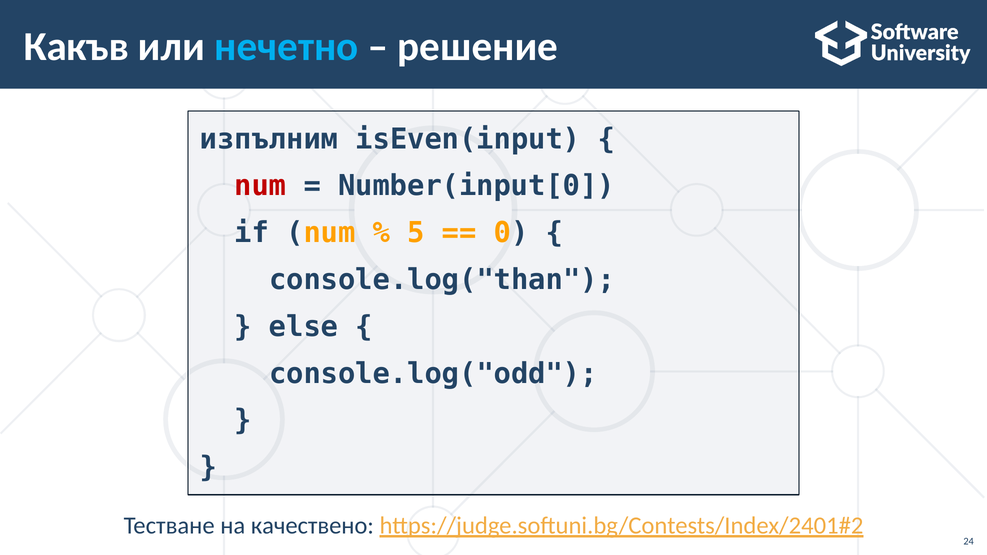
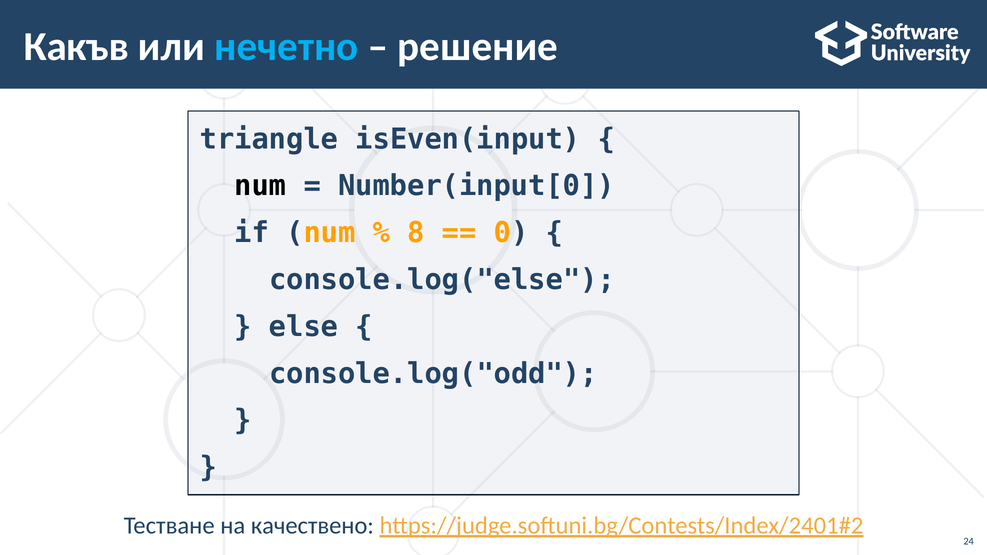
изпълним: изпълним -> triangle (269, 139)
num colour: red -> black (260, 186)
5: 5 -> 8 (416, 233)
console.log("than: console.log("than -> console.log("else (442, 280)
